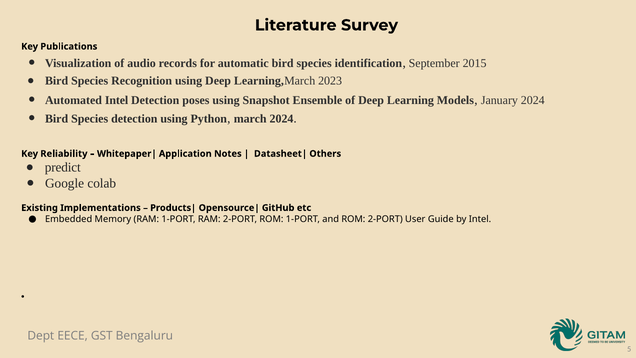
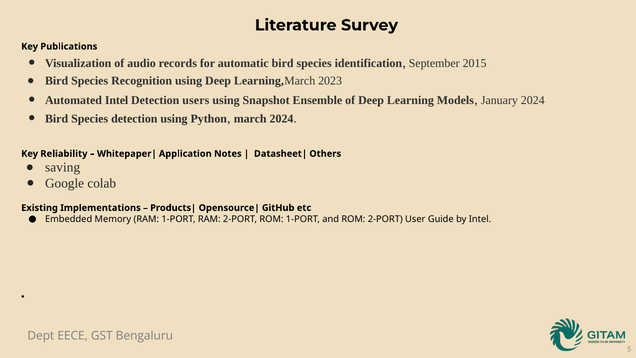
poses: poses -> users (196, 100)
predict: predict -> saving (63, 167)
